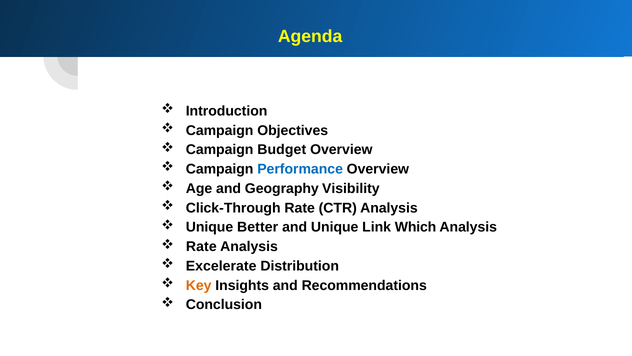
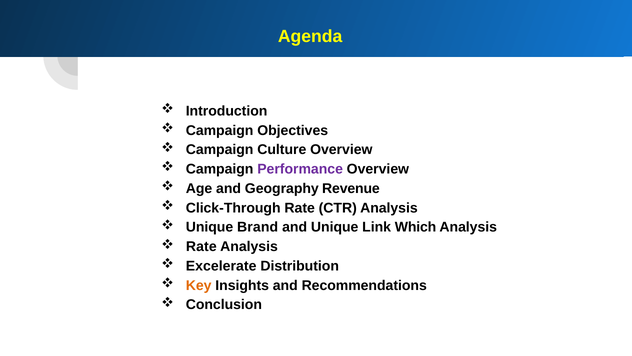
Budget: Budget -> Culture (282, 150)
Performance colour: blue -> purple (300, 169)
Visibility: Visibility -> Revenue (351, 188)
Better: Better -> Brand (258, 227)
